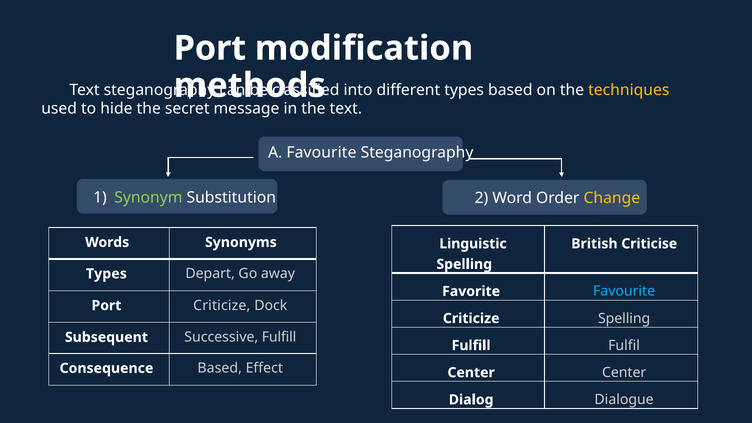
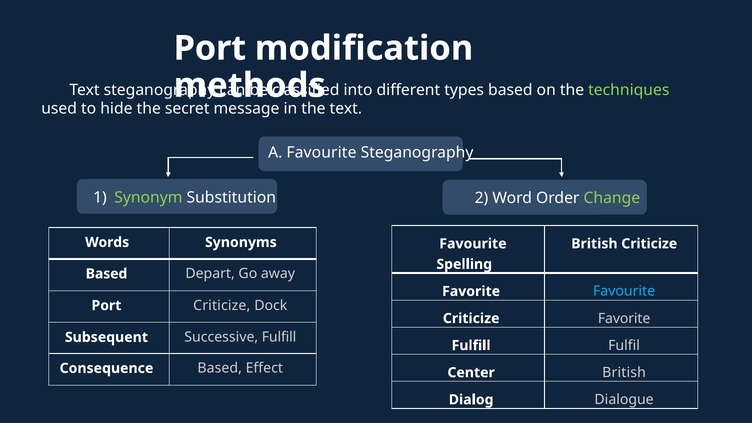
techniques colour: yellow -> light green (629, 90)
Change colour: yellow -> light green (612, 198)
Linguistic: Linguistic -> Favourite (473, 244)
British Criticise: Criticise -> Criticize (649, 244)
Types: Types -> Based (107, 274)
Spelling: Spelling -> Favorite (624, 318)
Center: Center -> British (624, 373)
